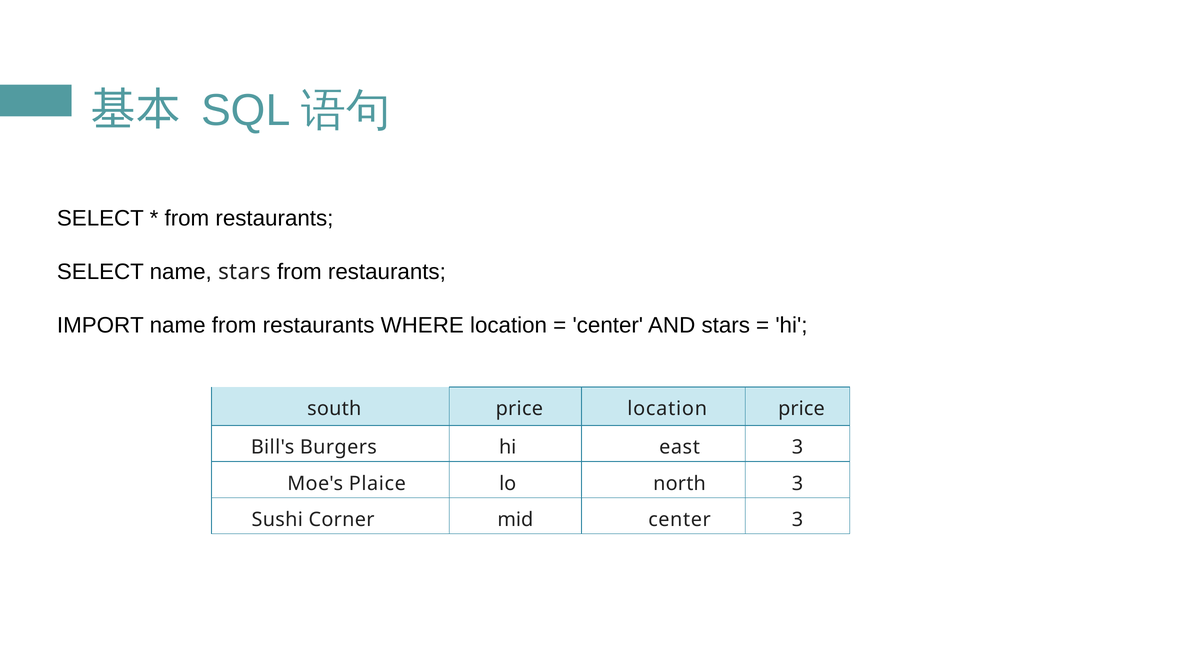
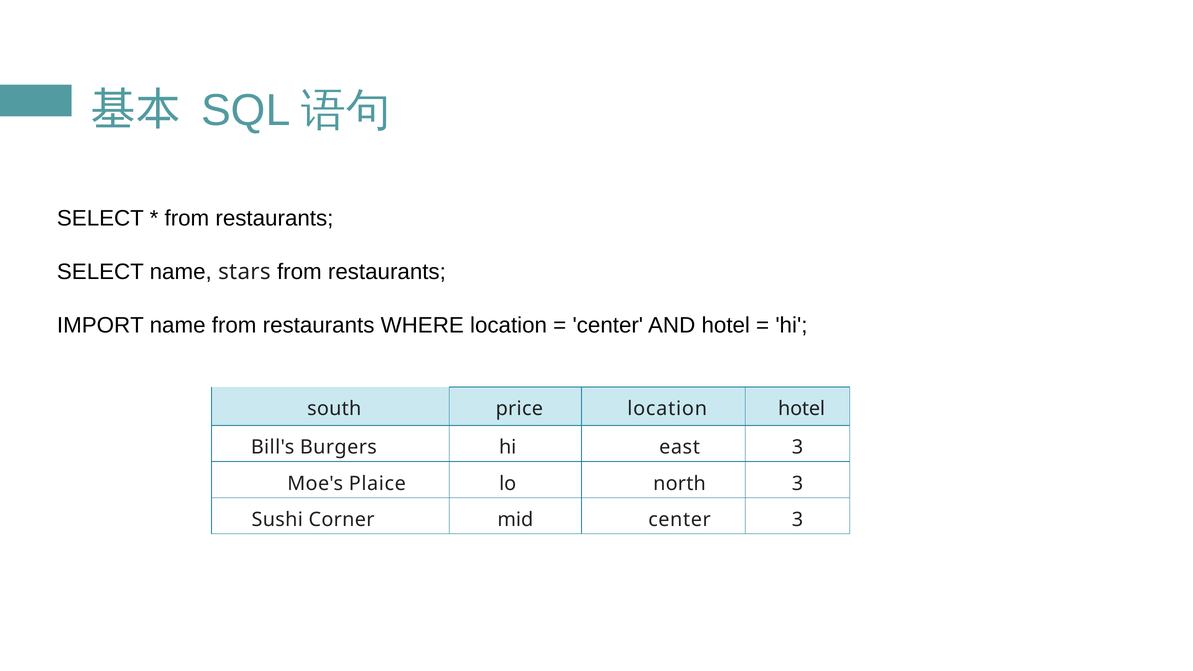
AND stars: stars -> hotel (726, 326)
location price: price -> hotel (802, 409)
